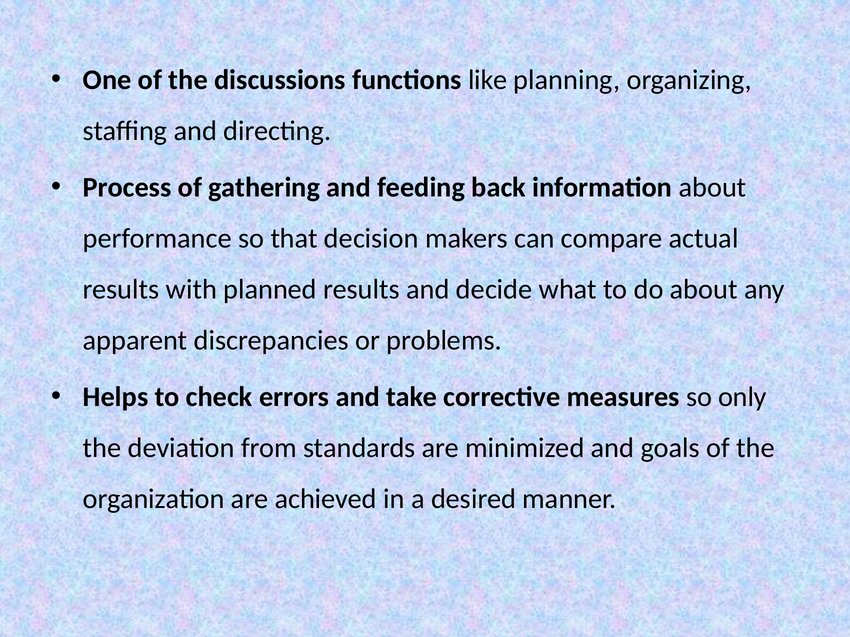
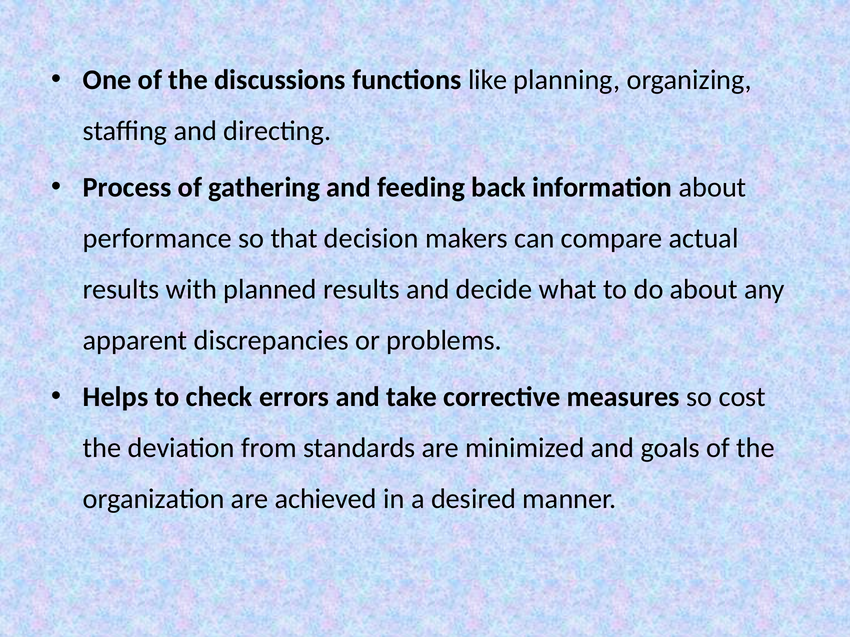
only: only -> cost (742, 397)
